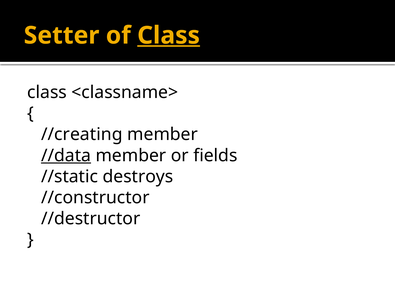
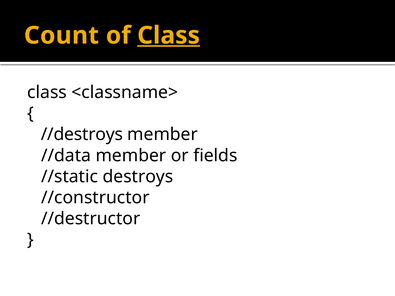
Setter: Setter -> Count (61, 35)
//creating: //creating -> //destroys (82, 135)
//data underline: present -> none (66, 156)
